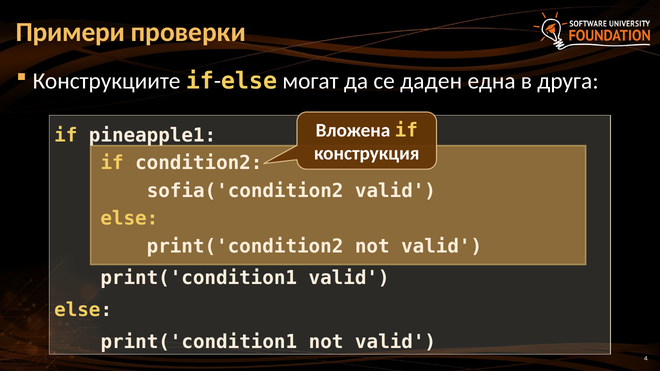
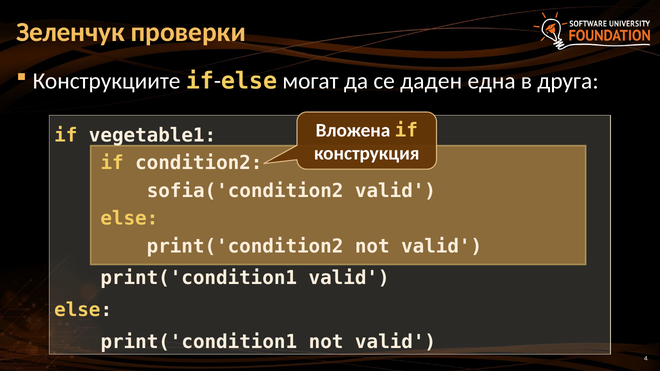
Примери: Примери -> Зеленчук (70, 32)
pineapple1: pineapple1 -> vegetable1 (153, 135)
